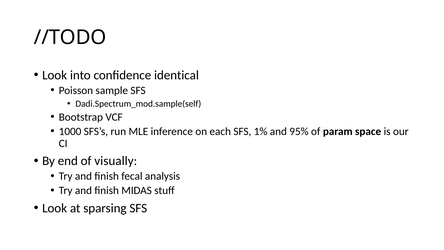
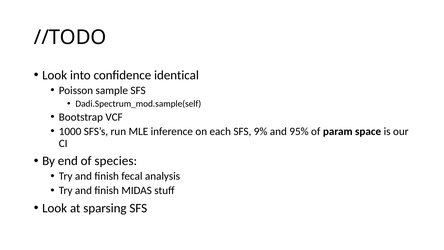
1%: 1% -> 9% (261, 131)
visually: visually -> species (116, 161)
